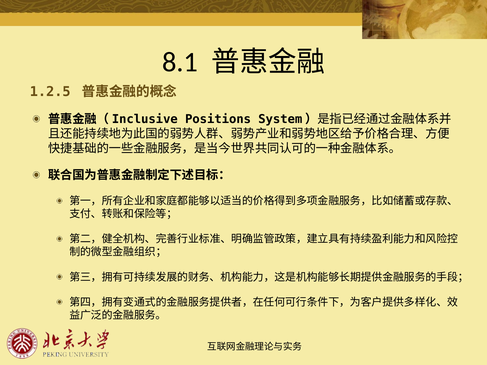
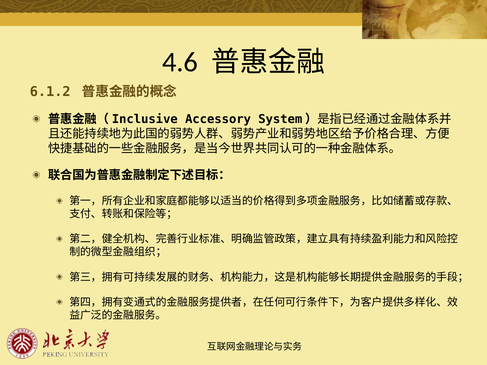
8.1: 8.1 -> 4.6 (180, 62)
1.2.5: 1.2.5 -> 6.1.2 (50, 92)
Positions: Positions -> Accessory (218, 119)
